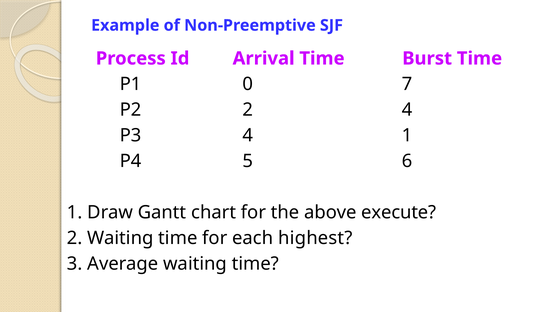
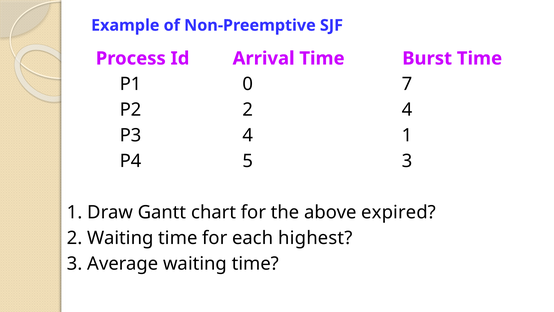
5 6: 6 -> 3 (407, 161)
execute: execute -> expired (399, 212)
